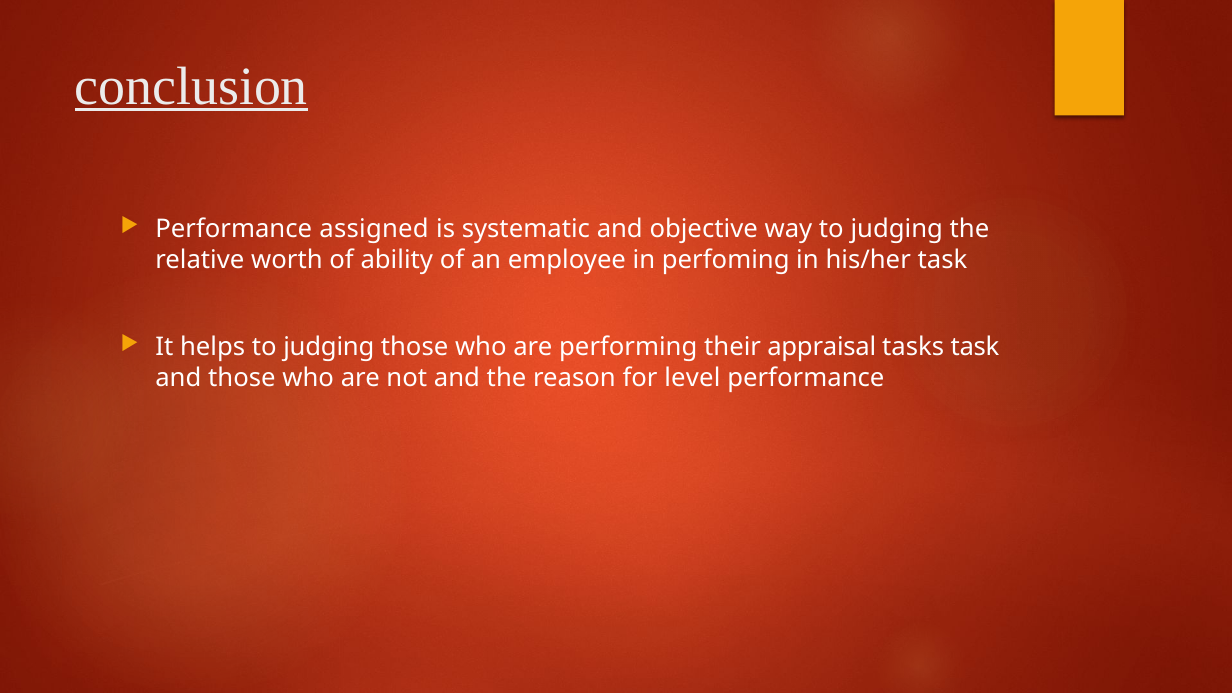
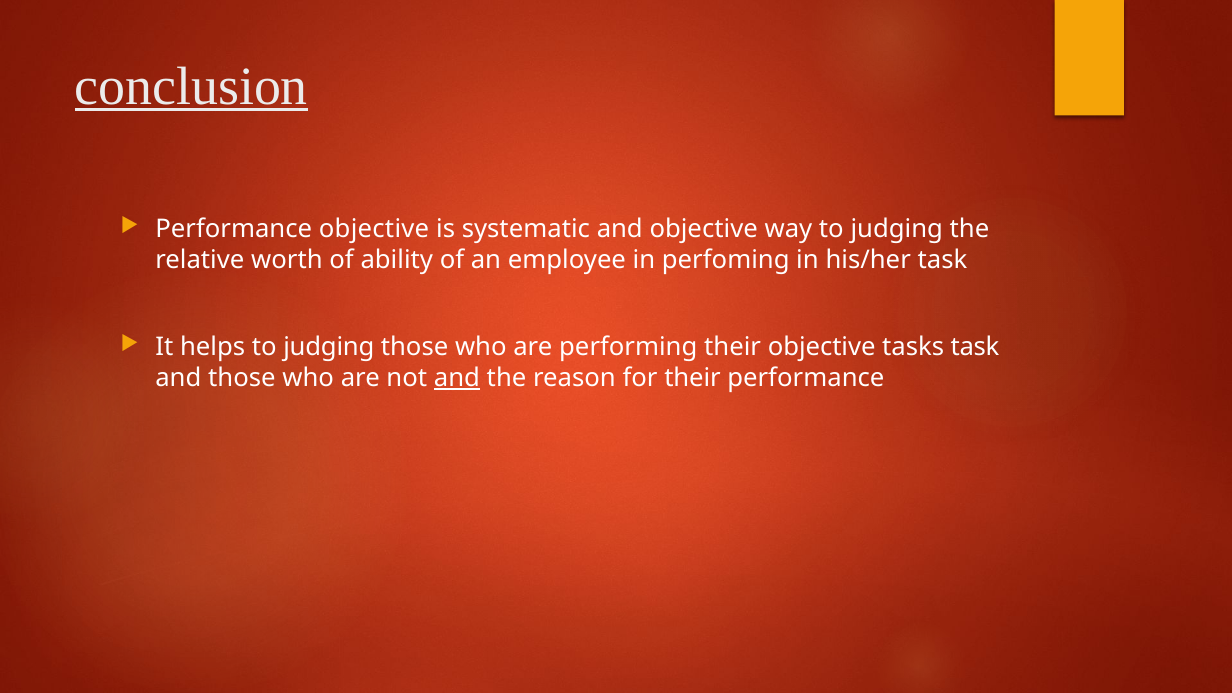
Performance assigned: assigned -> objective (374, 229)
their appraisal: appraisal -> objective (822, 347)
and underline: none -> present (457, 378)
for level: level -> their (693, 378)
